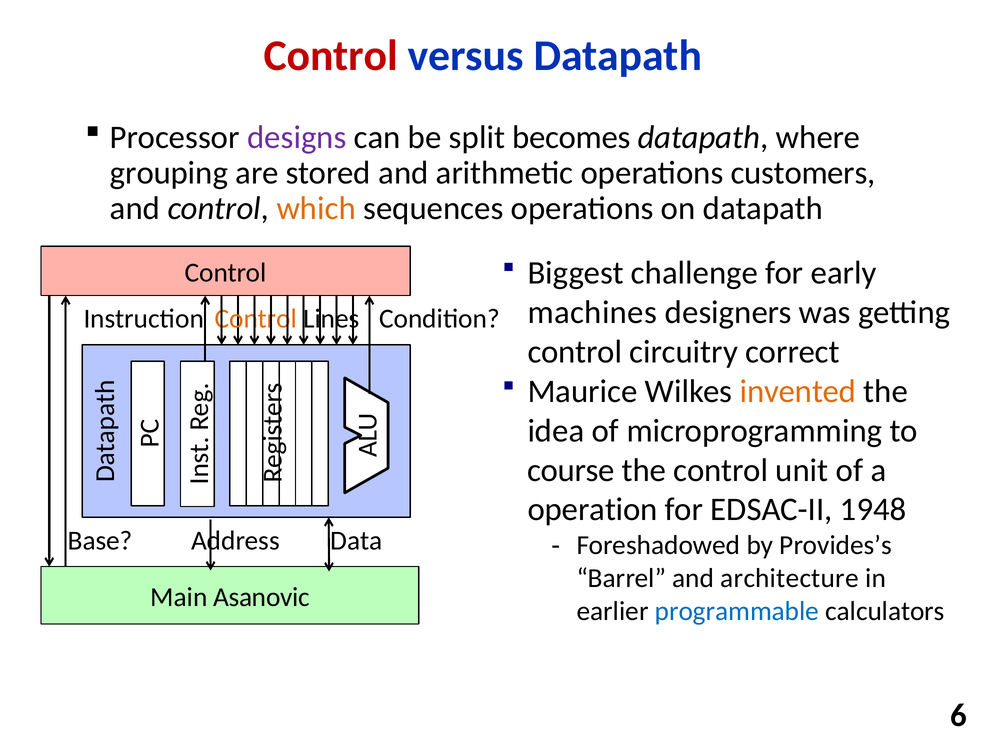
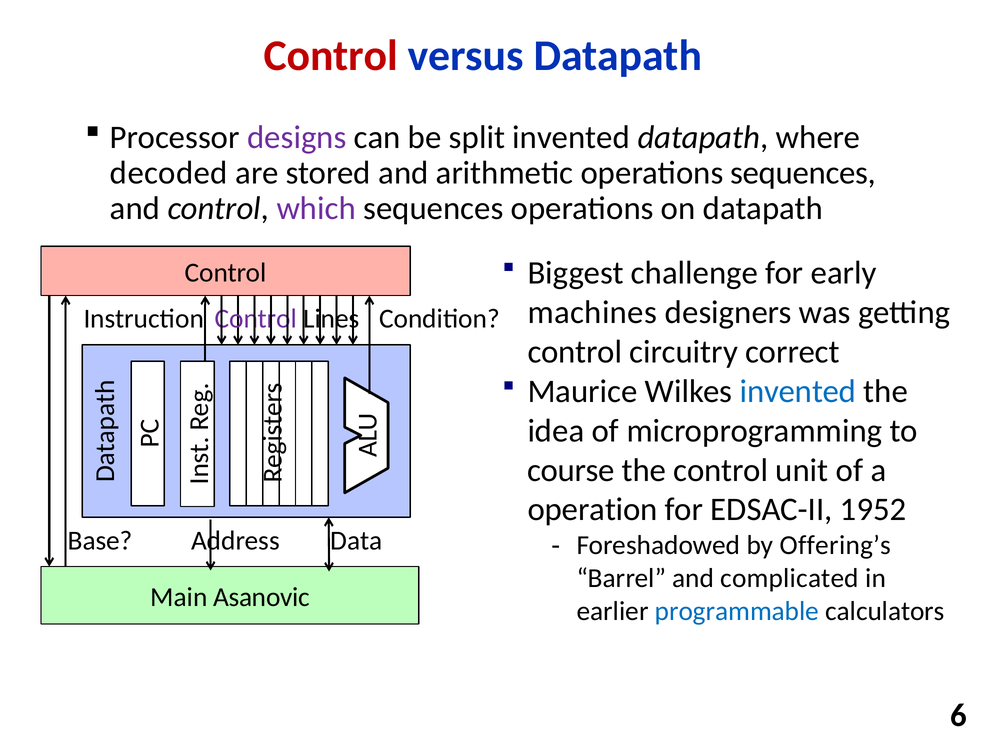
split becomes: becomes -> invented (571, 137)
grouping: grouping -> decoded (169, 173)
operations customers: customers -> sequences (803, 173)
which colour: orange -> purple (316, 208)
Control colour: orange -> purple (256, 319)
invented colour: orange -> blue (798, 391)
1948: 1948 -> 1952 (873, 509)
Provides’s: Provides’s -> Offering’s (835, 545)
architecture: architecture -> complicated (790, 578)
